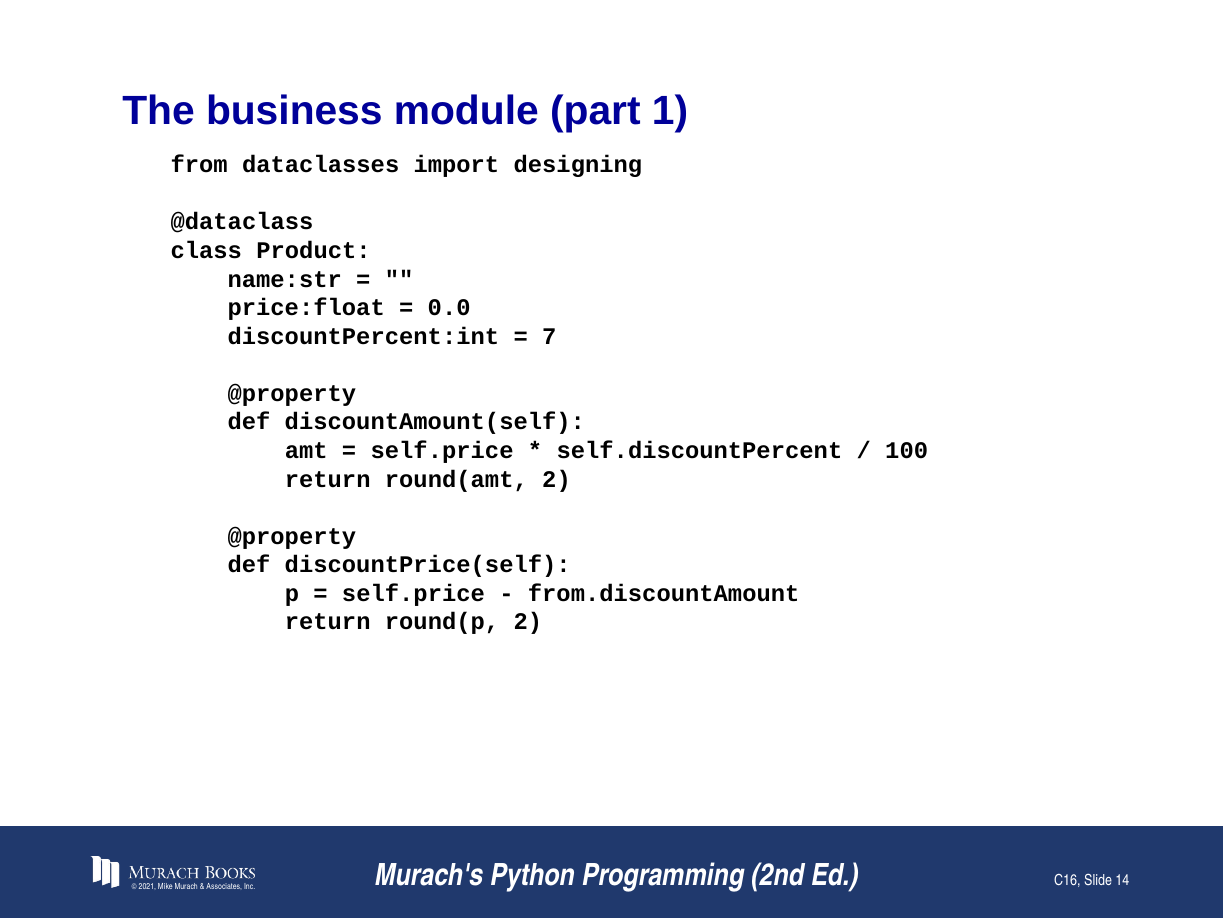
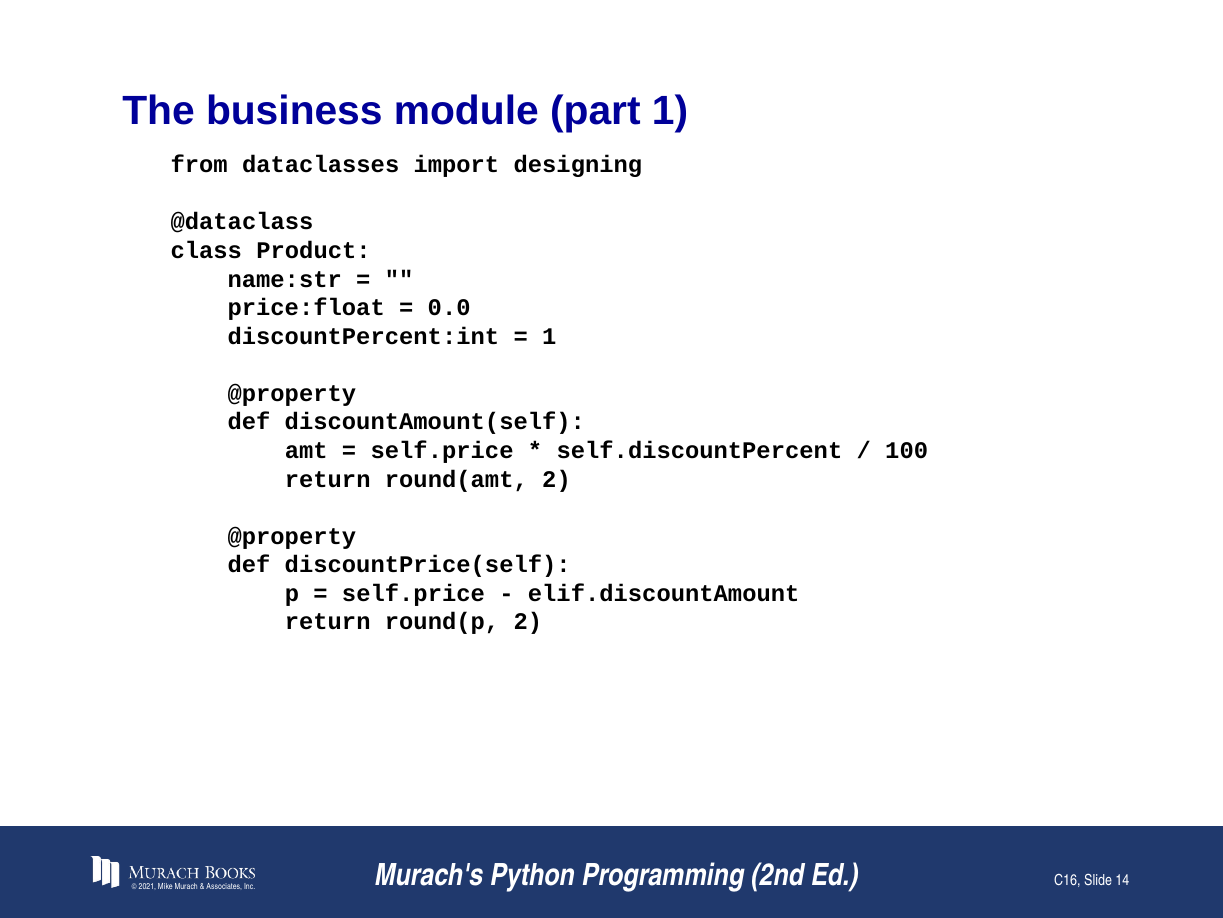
7: 7 -> 1 (549, 336)
from.discountAmount: from.discountAmount -> elif.discountAmount (664, 593)
